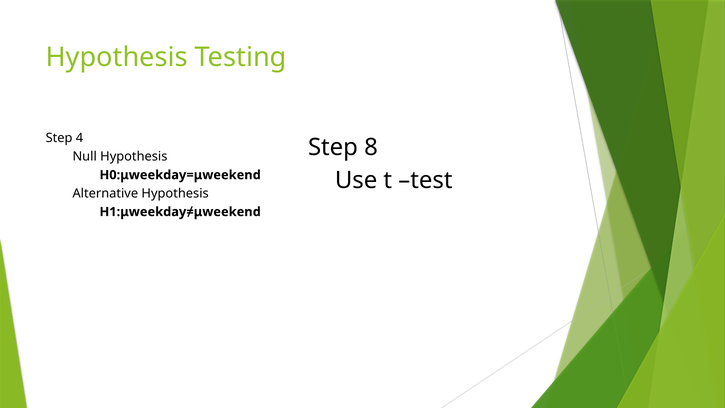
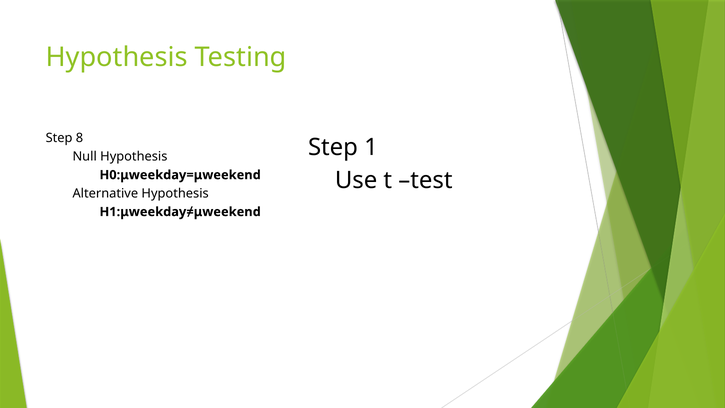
4: 4 -> 8 (79, 138)
8: 8 -> 1 (371, 147)
